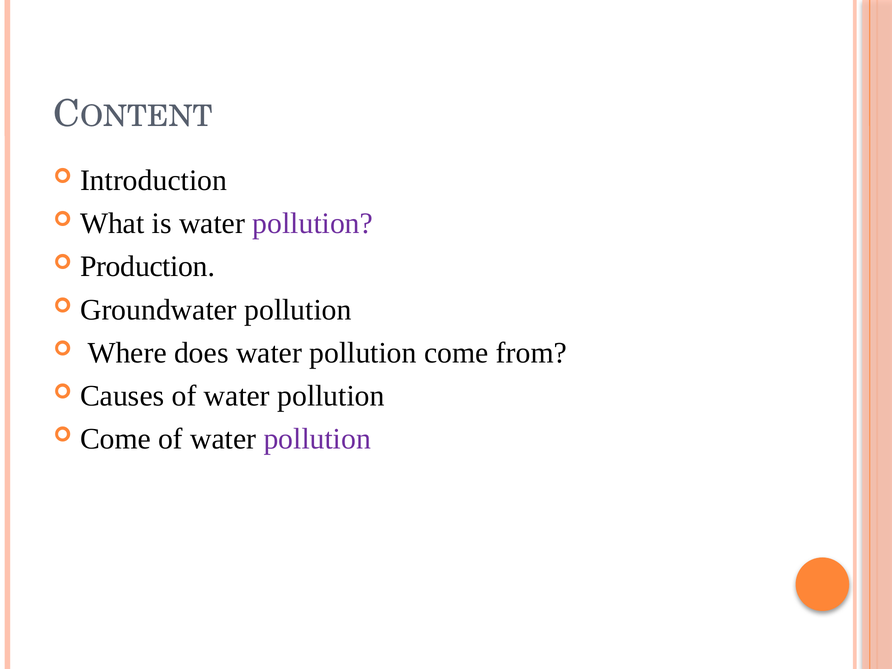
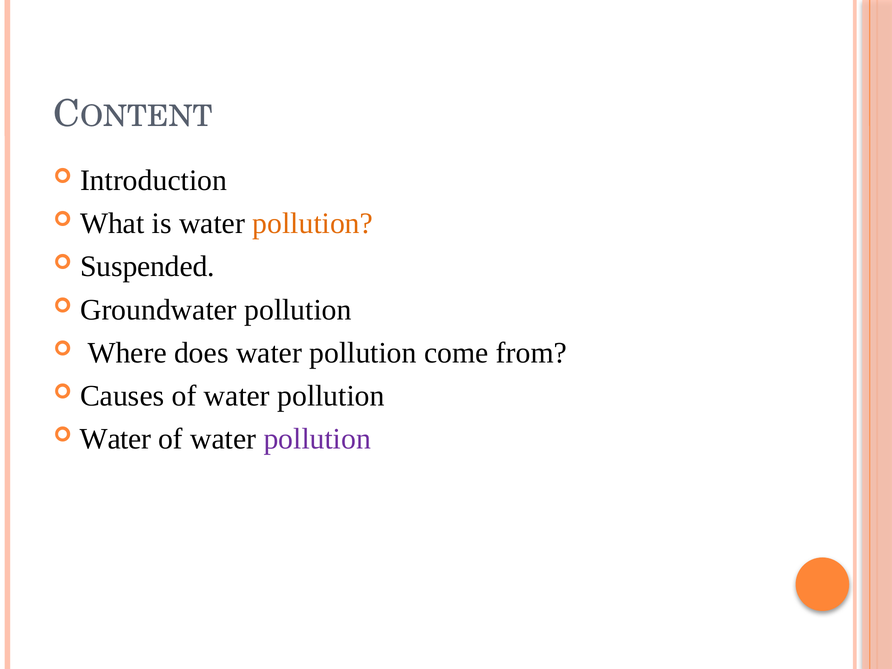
pollution colour: purple -> orange (313, 224)
Production: Production -> Suspended (147, 267)
Come: Come -> Water (116, 439)
